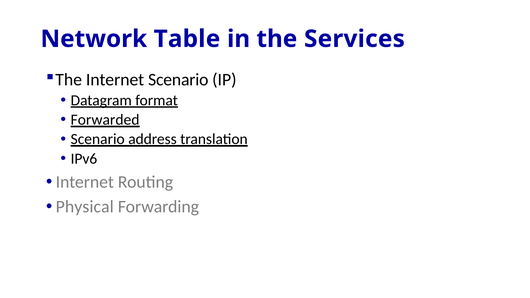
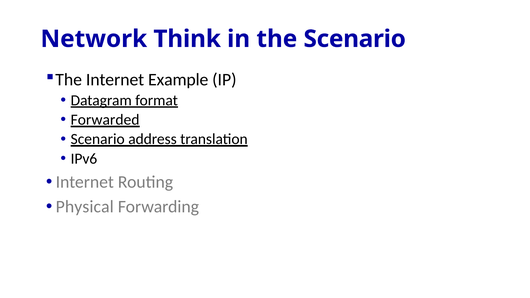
Table: Table -> Think (187, 39)
the Services: Services -> Scenario (355, 39)
Internet Scenario: Scenario -> Example (178, 80)
